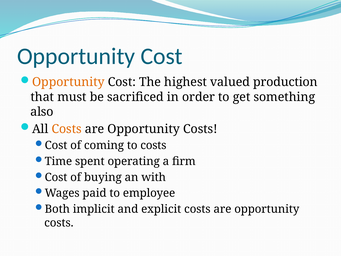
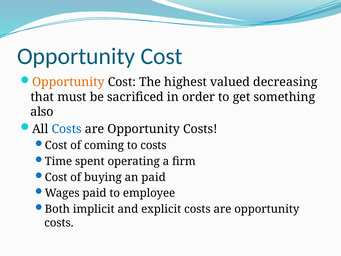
production: production -> decreasing (285, 82)
Costs colour: orange -> blue (67, 129)
an with: with -> paid (154, 177)
